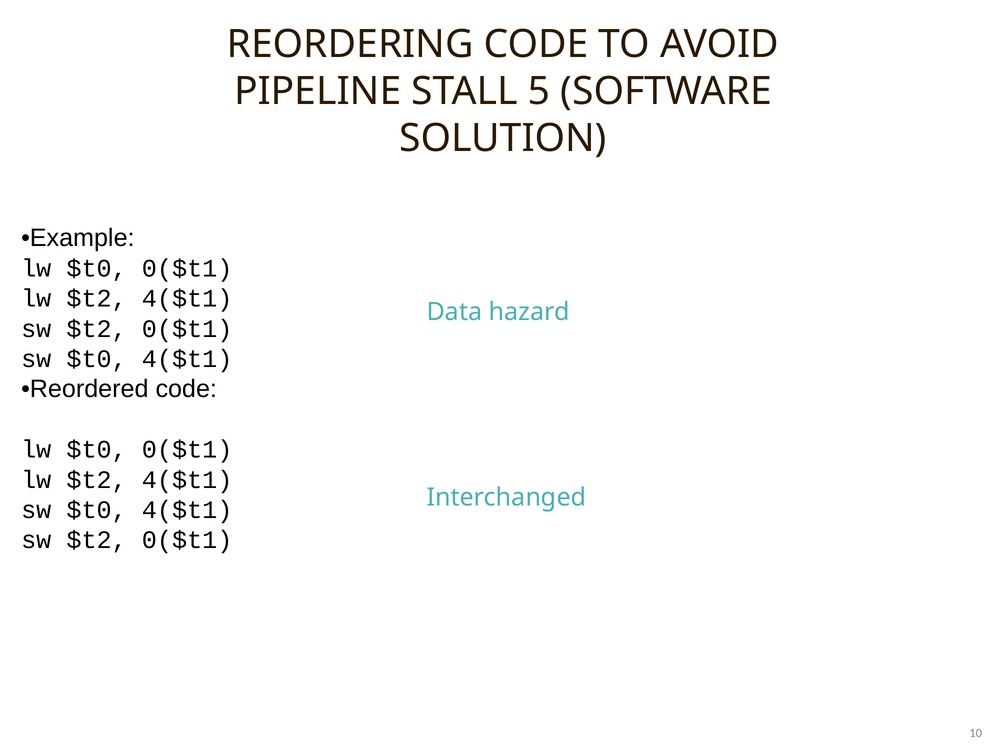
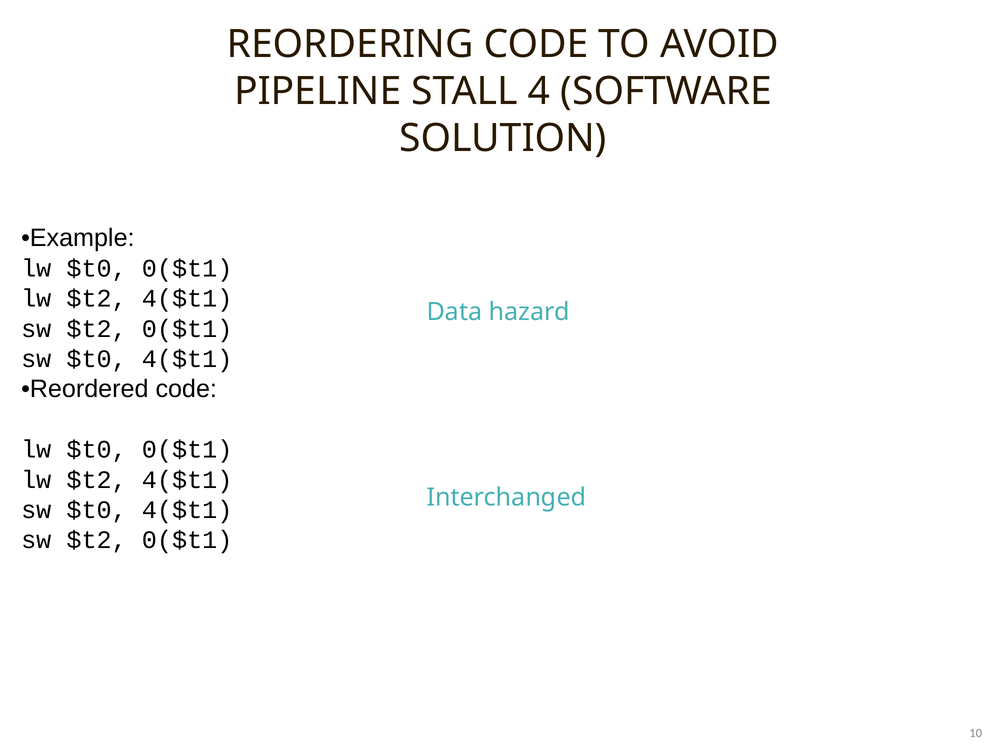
5: 5 -> 4 (539, 91)
